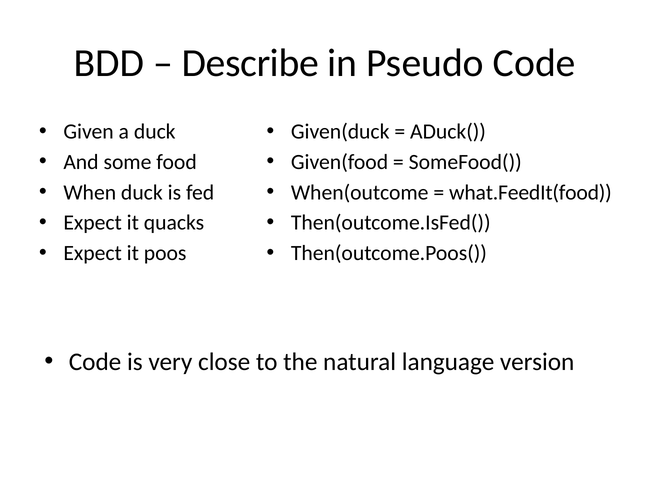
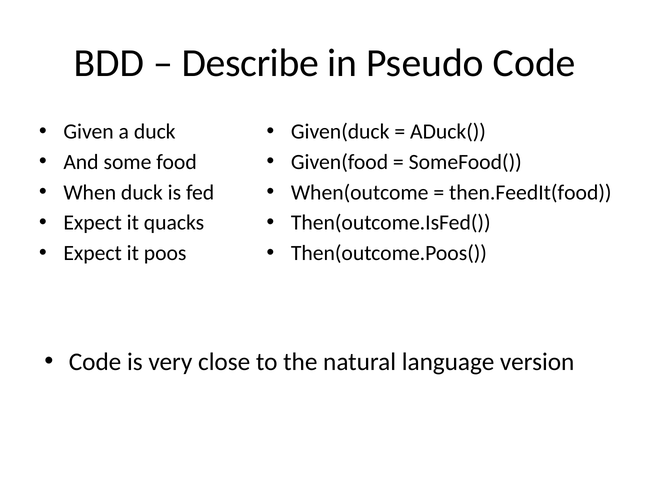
what.FeedIt(food: what.FeedIt(food -> then.FeedIt(food (530, 192)
